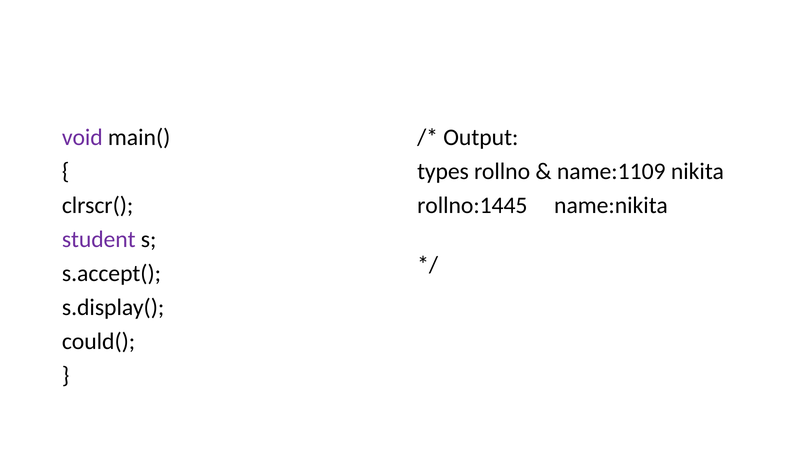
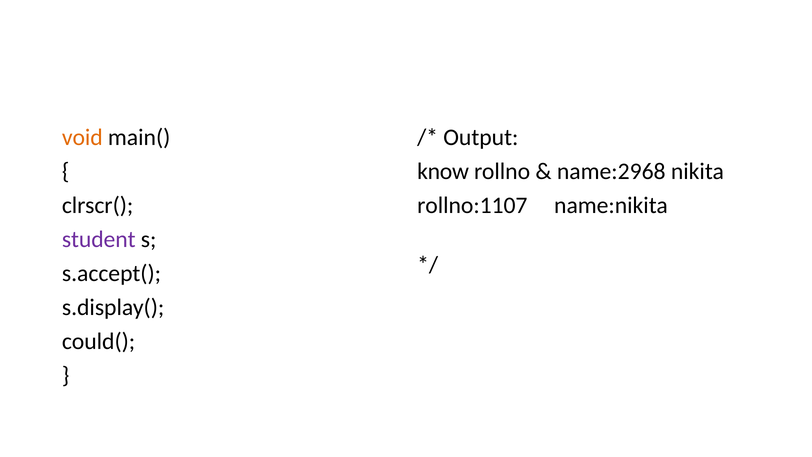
void colour: purple -> orange (82, 137)
types: types -> know (443, 171)
name:1109: name:1109 -> name:2968 (611, 171)
rollno:1445: rollno:1445 -> rollno:1107 (472, 205)
